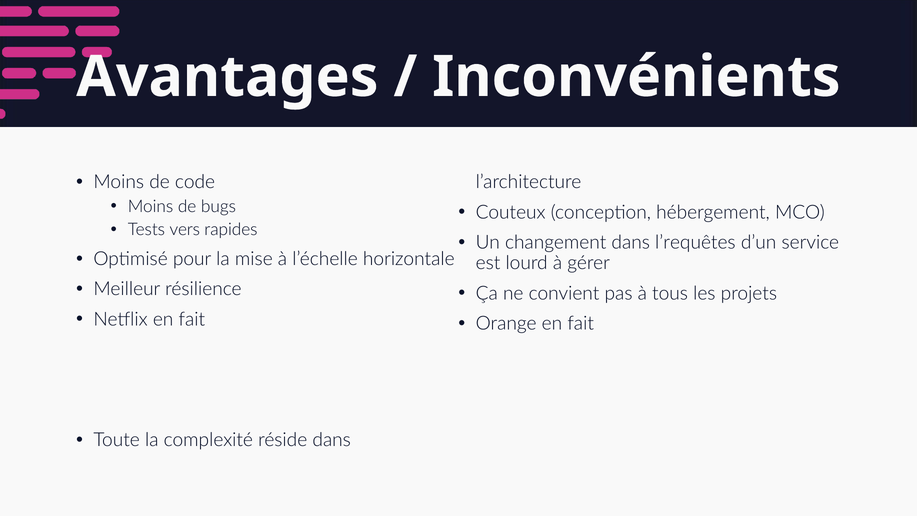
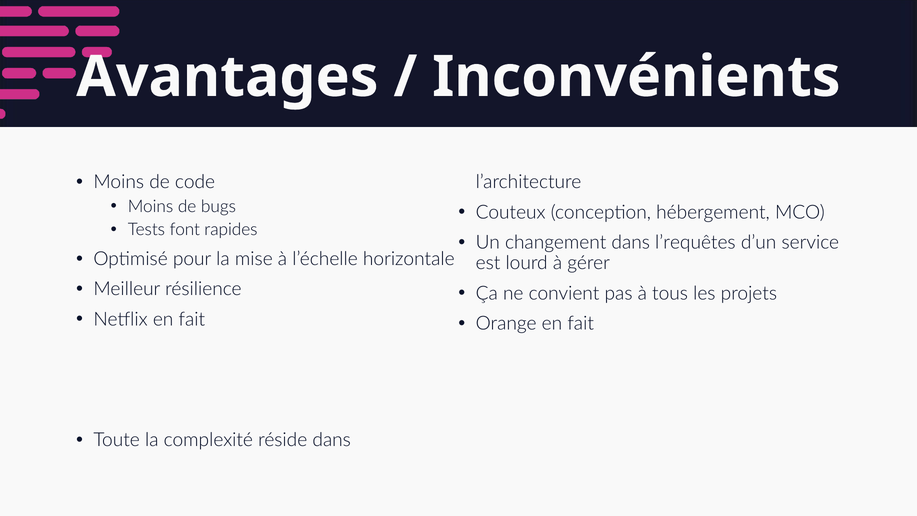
vers: vers -> font (185, 230)
